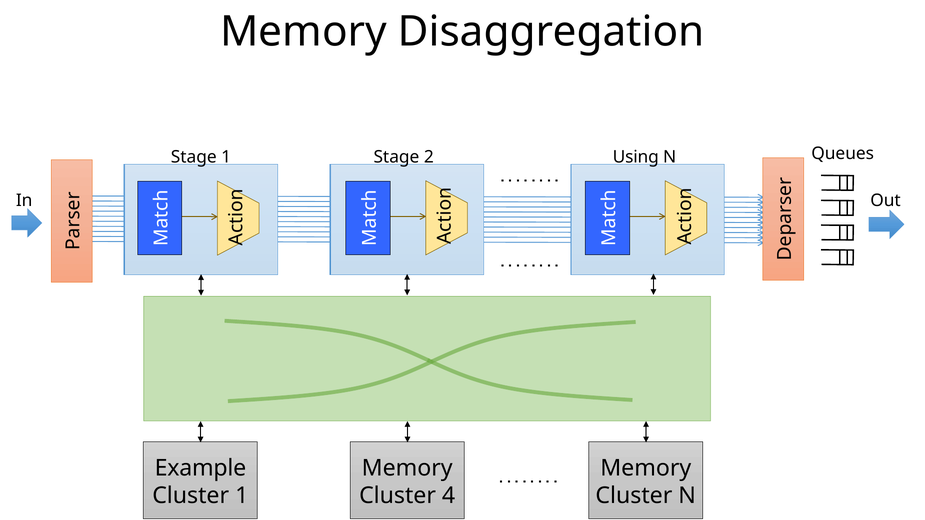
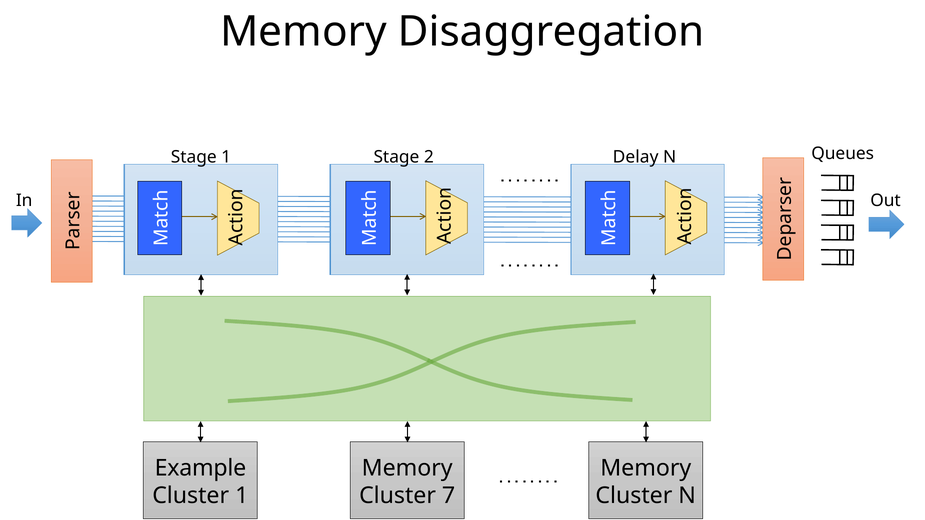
Using: Using -> Delay (636, 157)
4: 4 -> 7 (449, 496)
